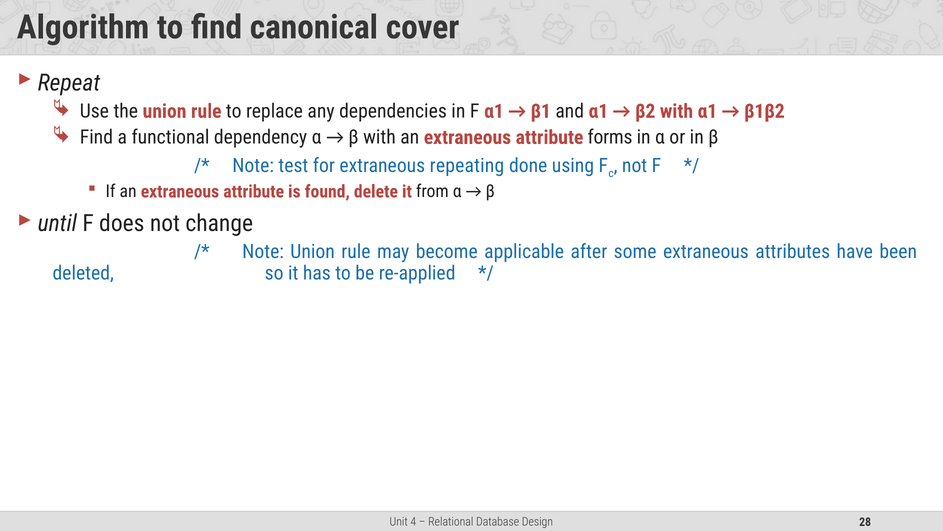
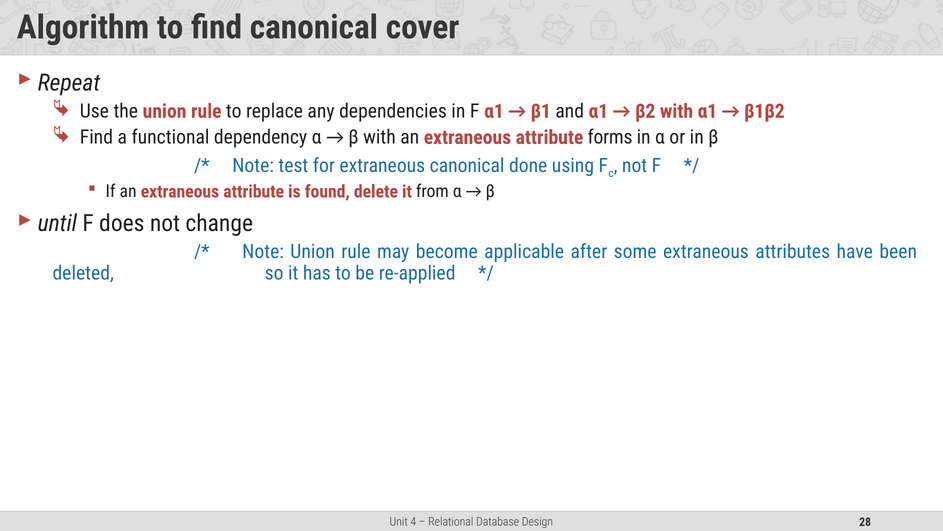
extraneous repeating: repeating -> canonical (467, 166)
